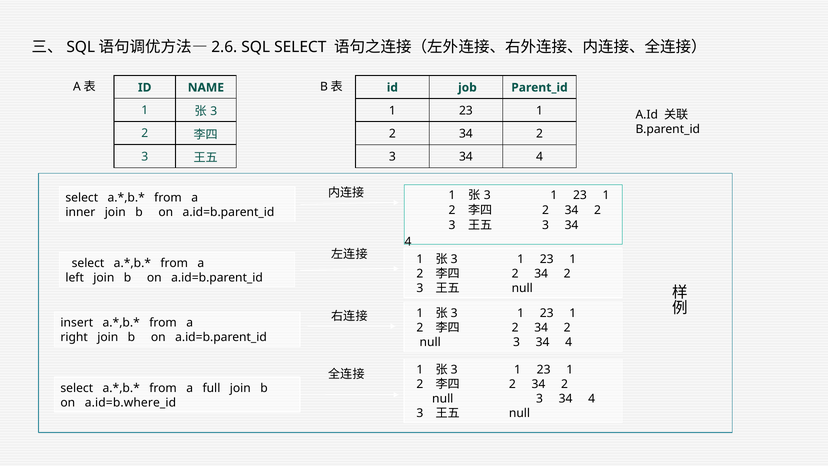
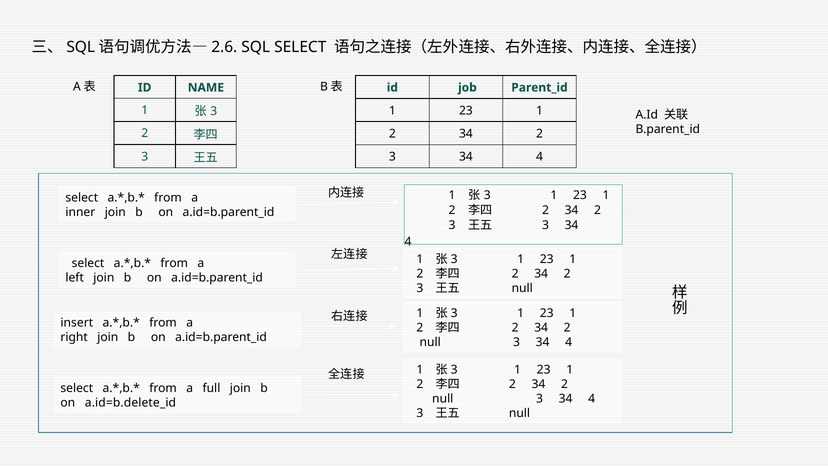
a.id=b.where_id: a.id=b.where_id -> a.id=b.delete_id (130, 402)
